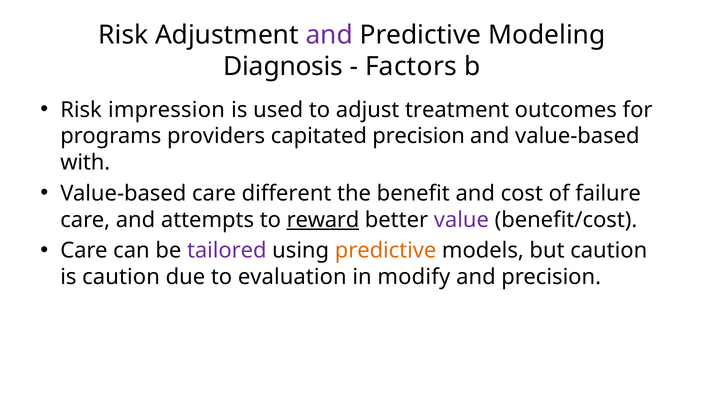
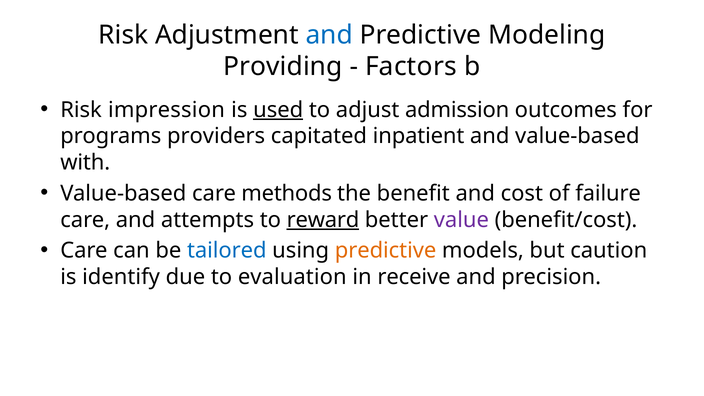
and colour: purple -> blue (329, 35)
Diagnosis: Diagnosis -> Providing (283, 67)
used underline: none -> present (278, 110)
treatment: treatment -> admission (457, 110)
capitated precision: precision -> inpatient (419, 136)
different: different -> methods (287, 193)
tailored colour: purple -> blue (227, 251)
is caution: caution -> identify (121, 277)
modify: modify -> receive (414, 277)
